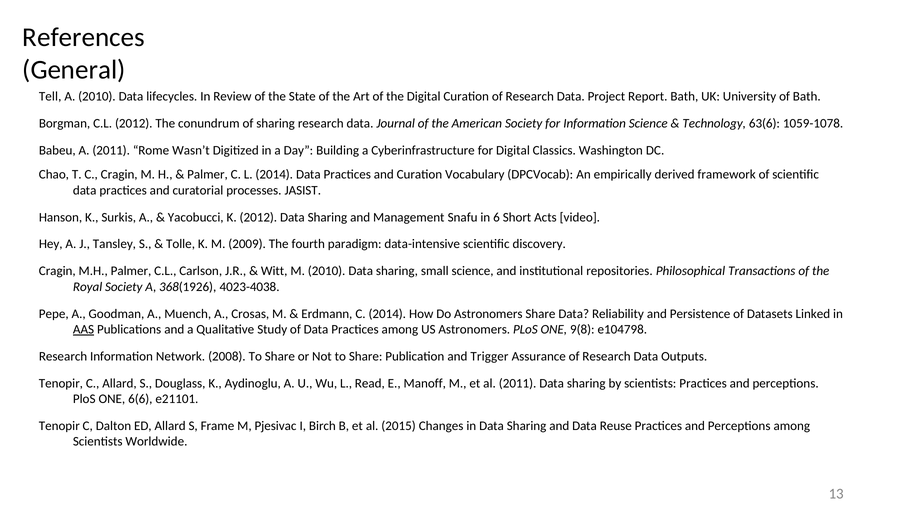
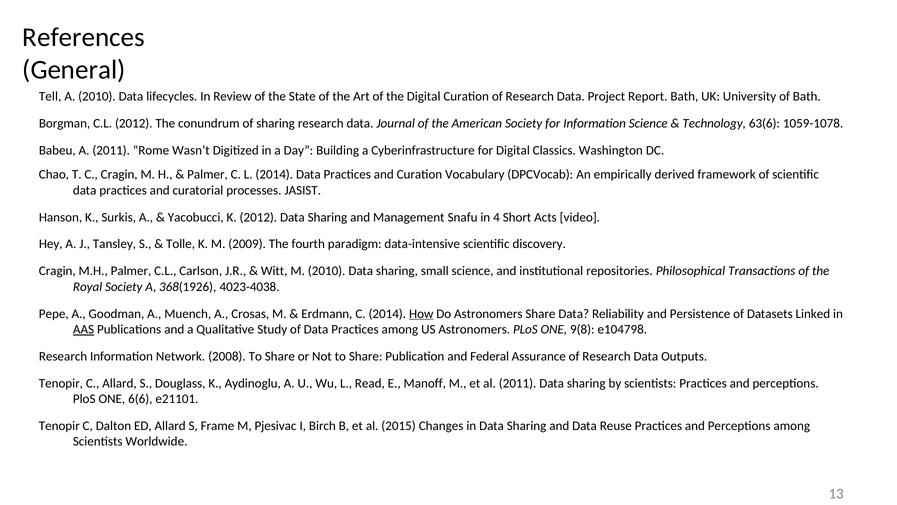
6: 6 -> 4 (497, 217)
How underline: none -> present (421, 313)
Trigger: Trigger -> Federal (490, 356)
